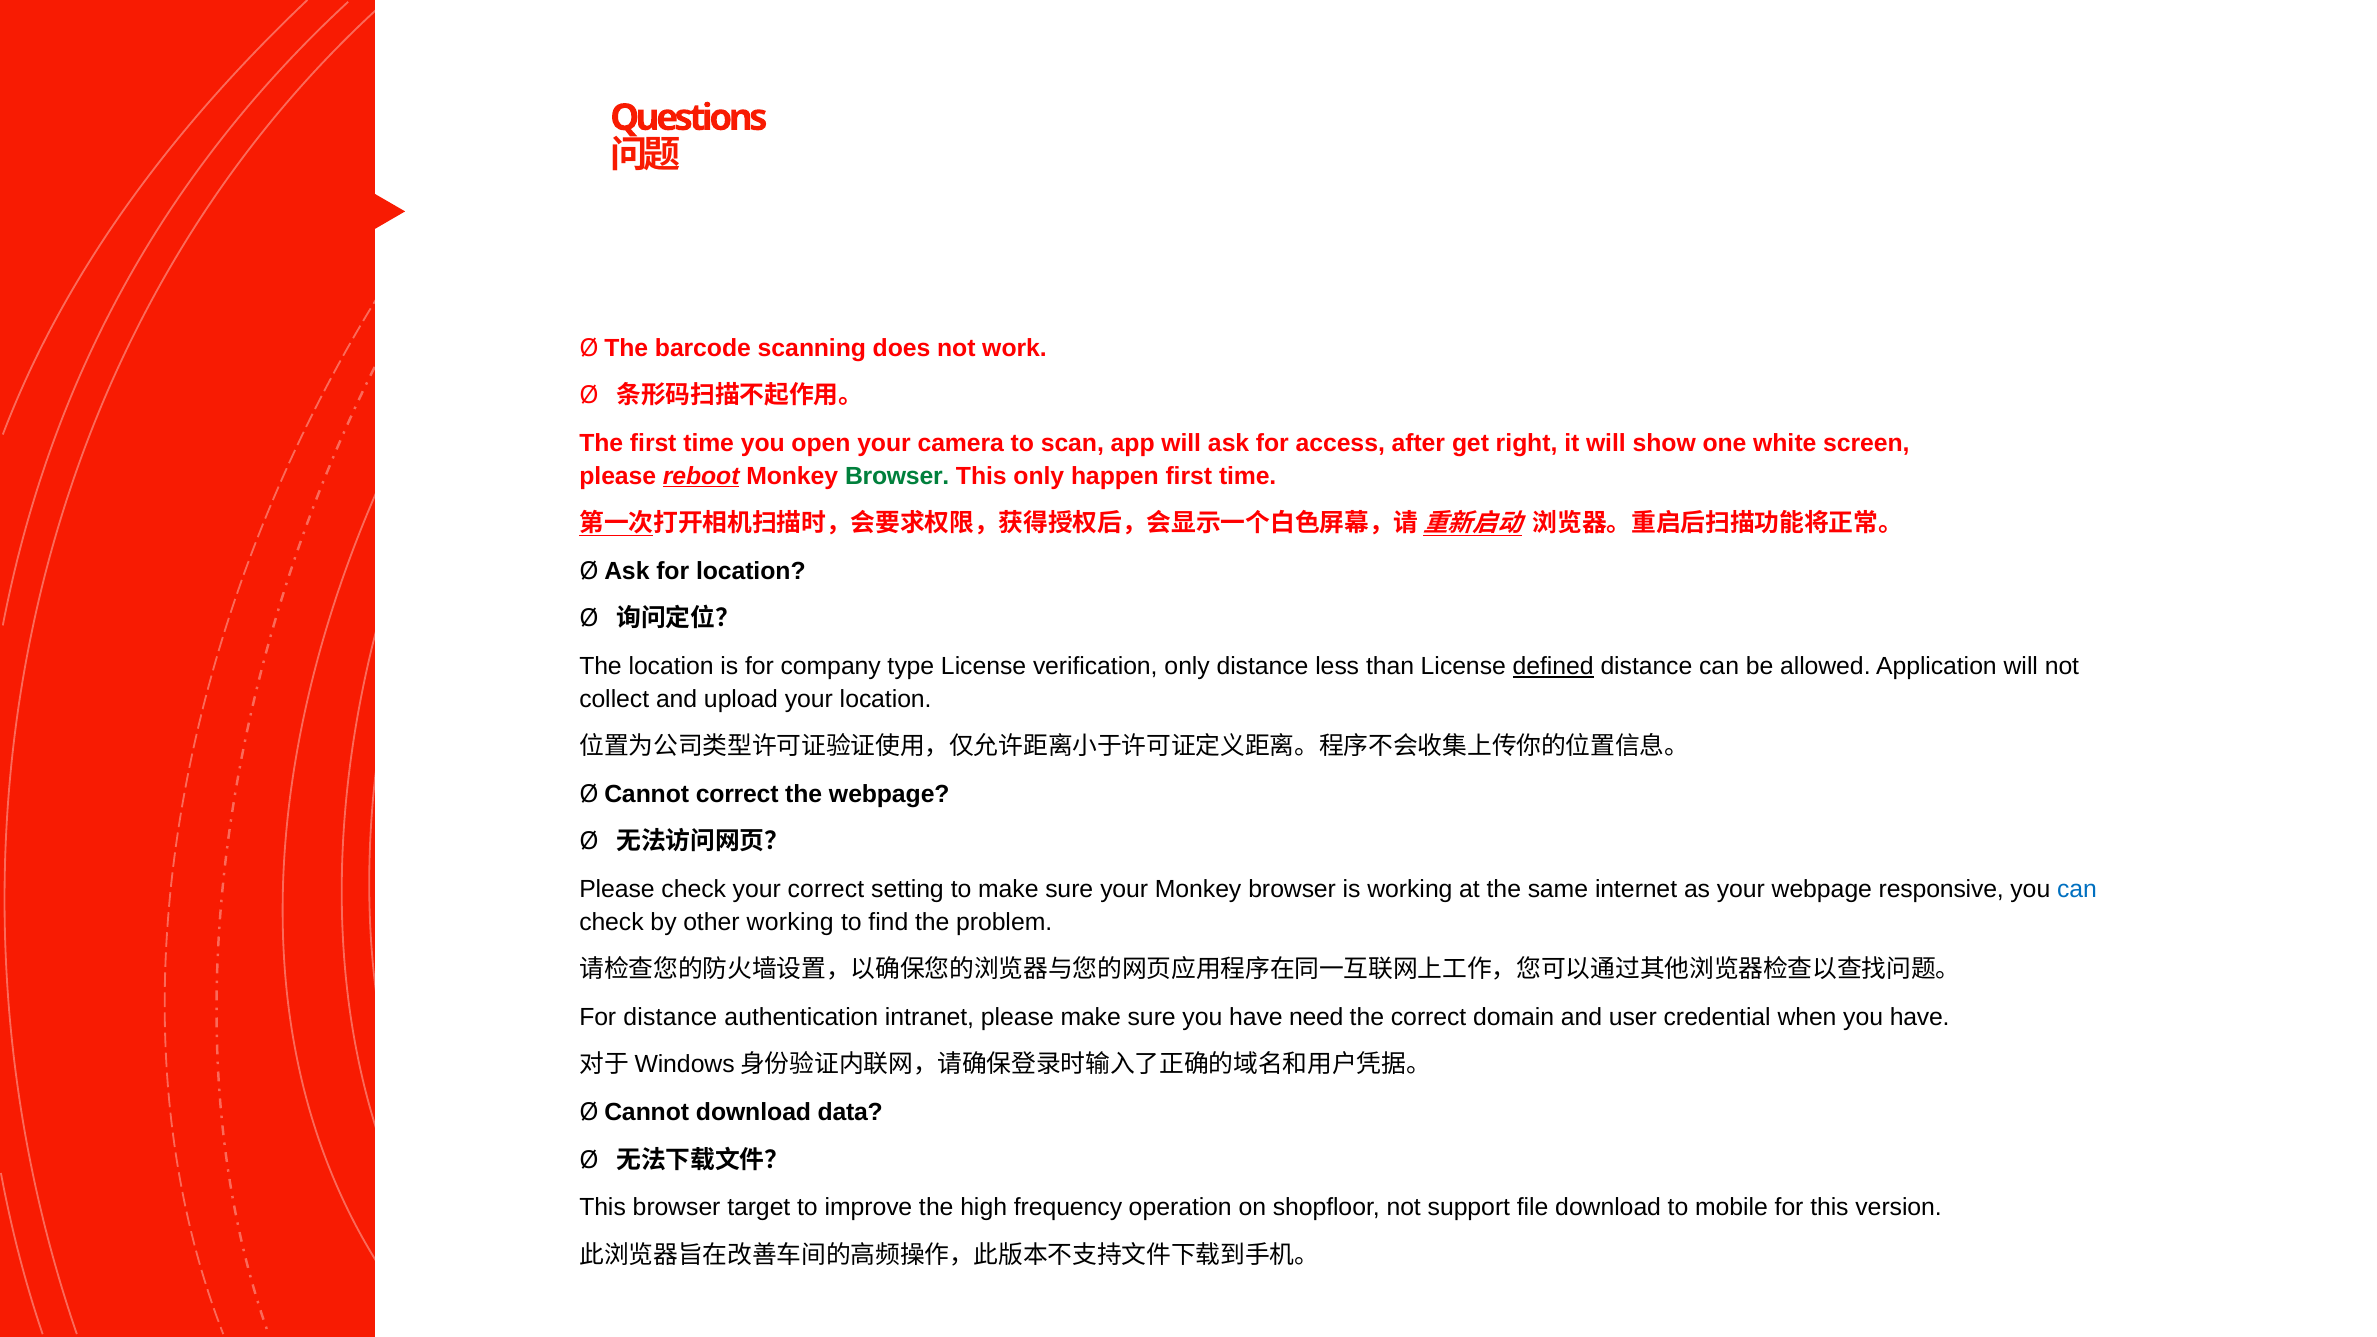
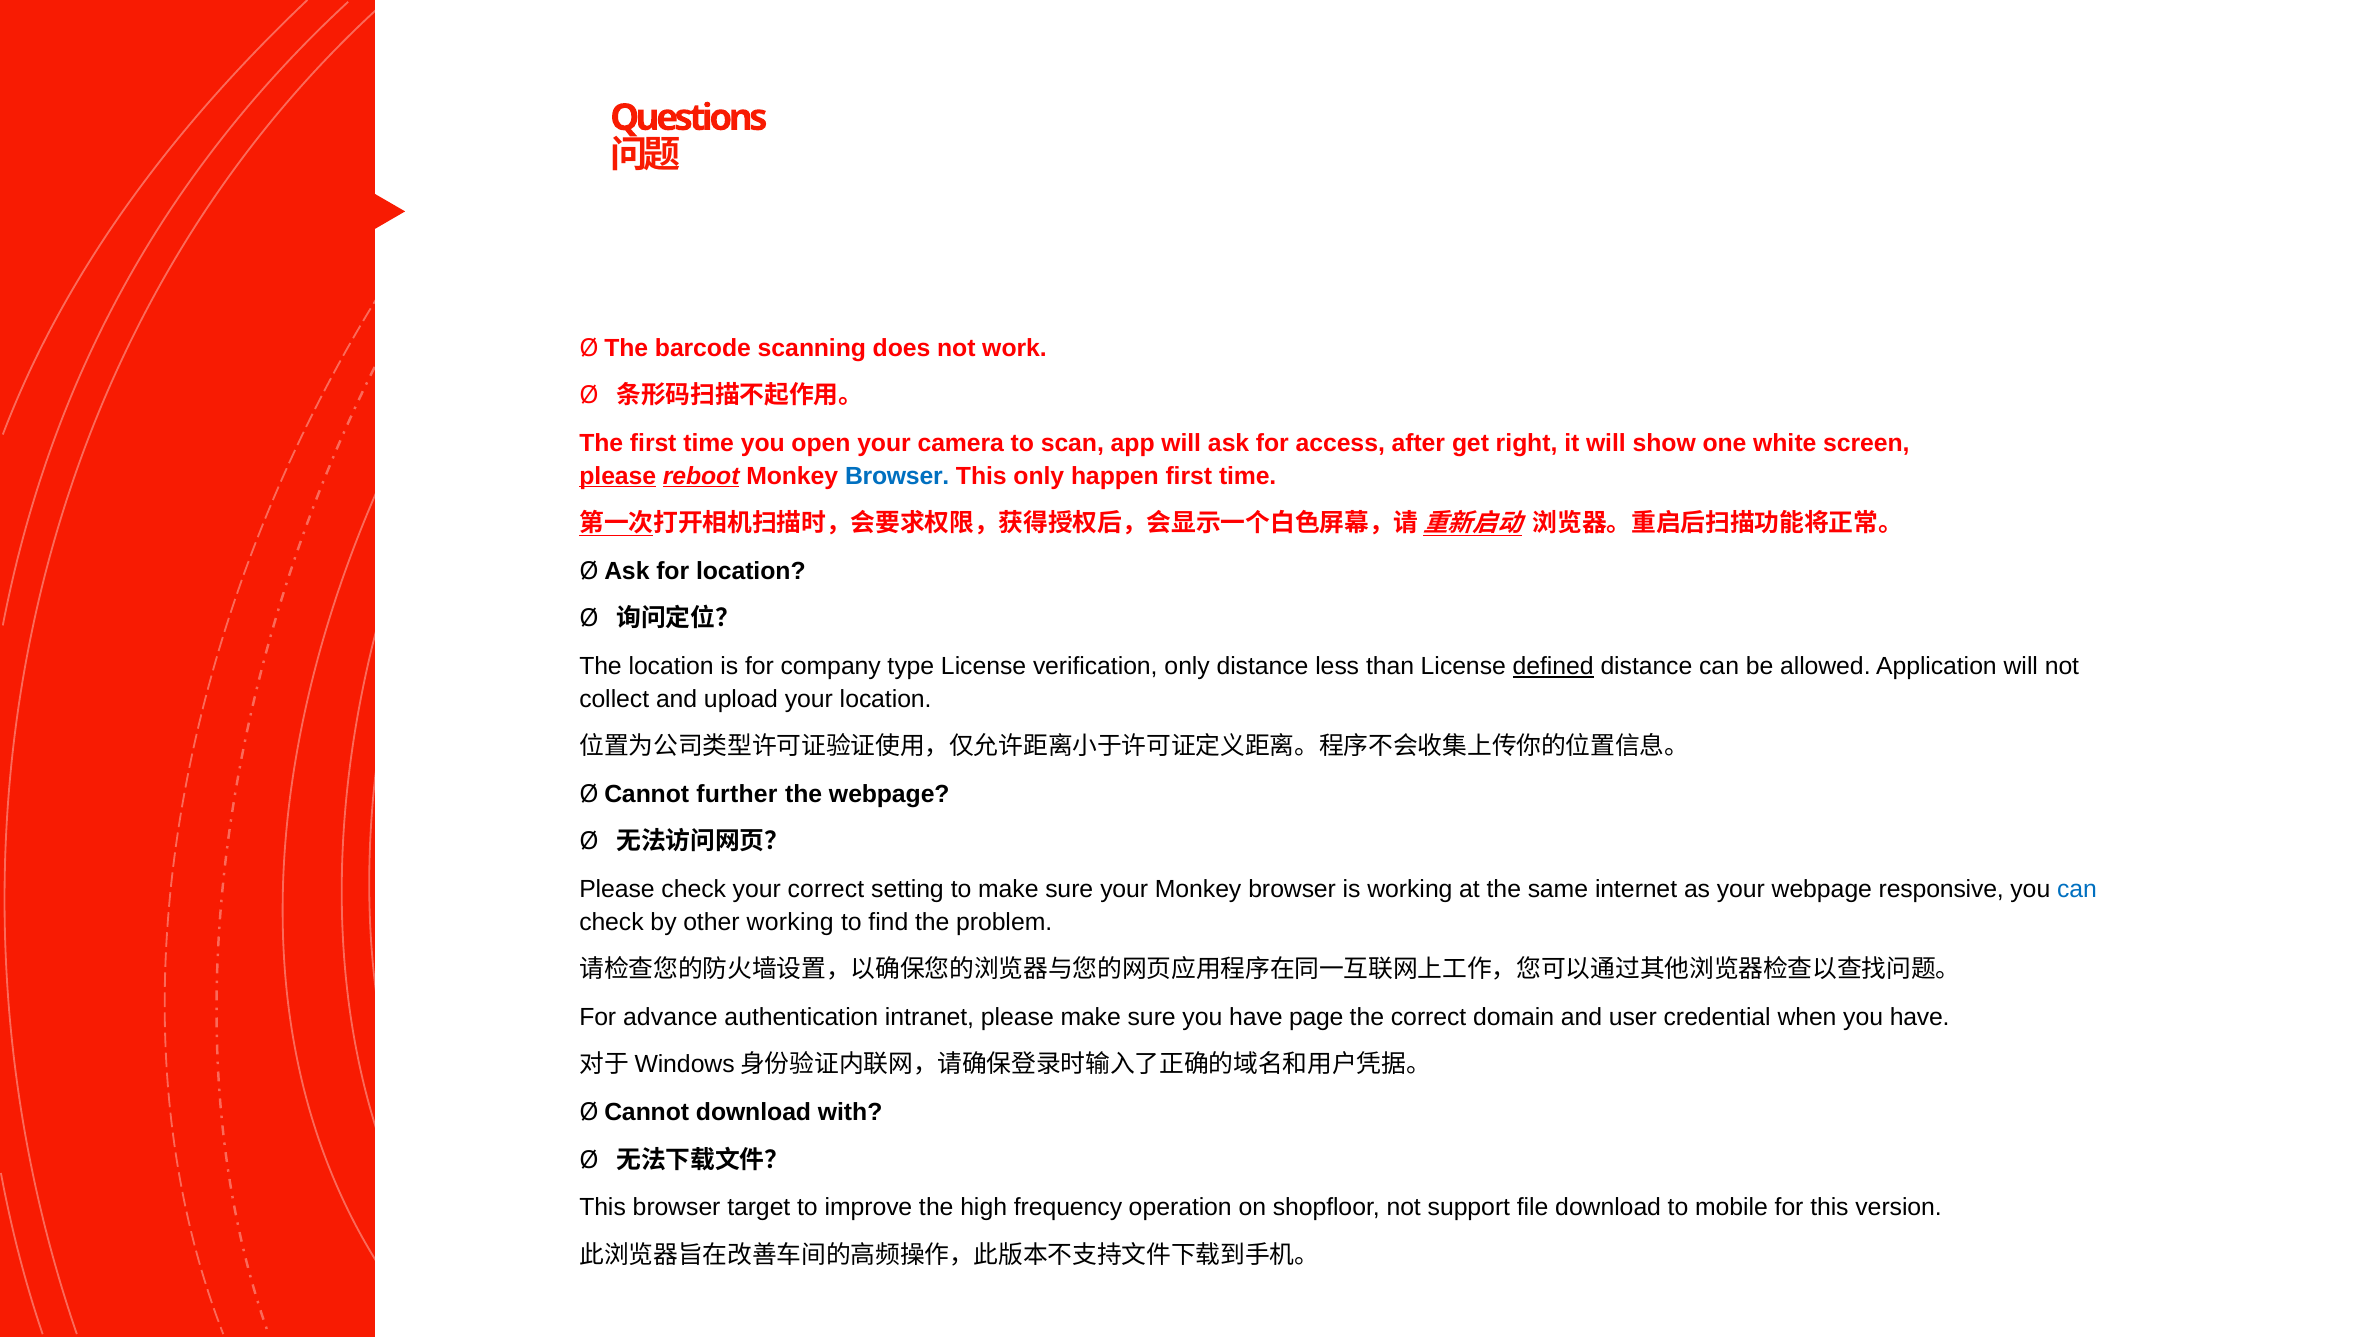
please underline: none -> present (618, 476)
Browser colour: green -> blue (897, 476)
Cannot correct: correct -> further (737, 794)
For distance: distance -> advance (670, 1017)
need: need -> page (1316, 1017)
data: data -> with (850, 1112)
